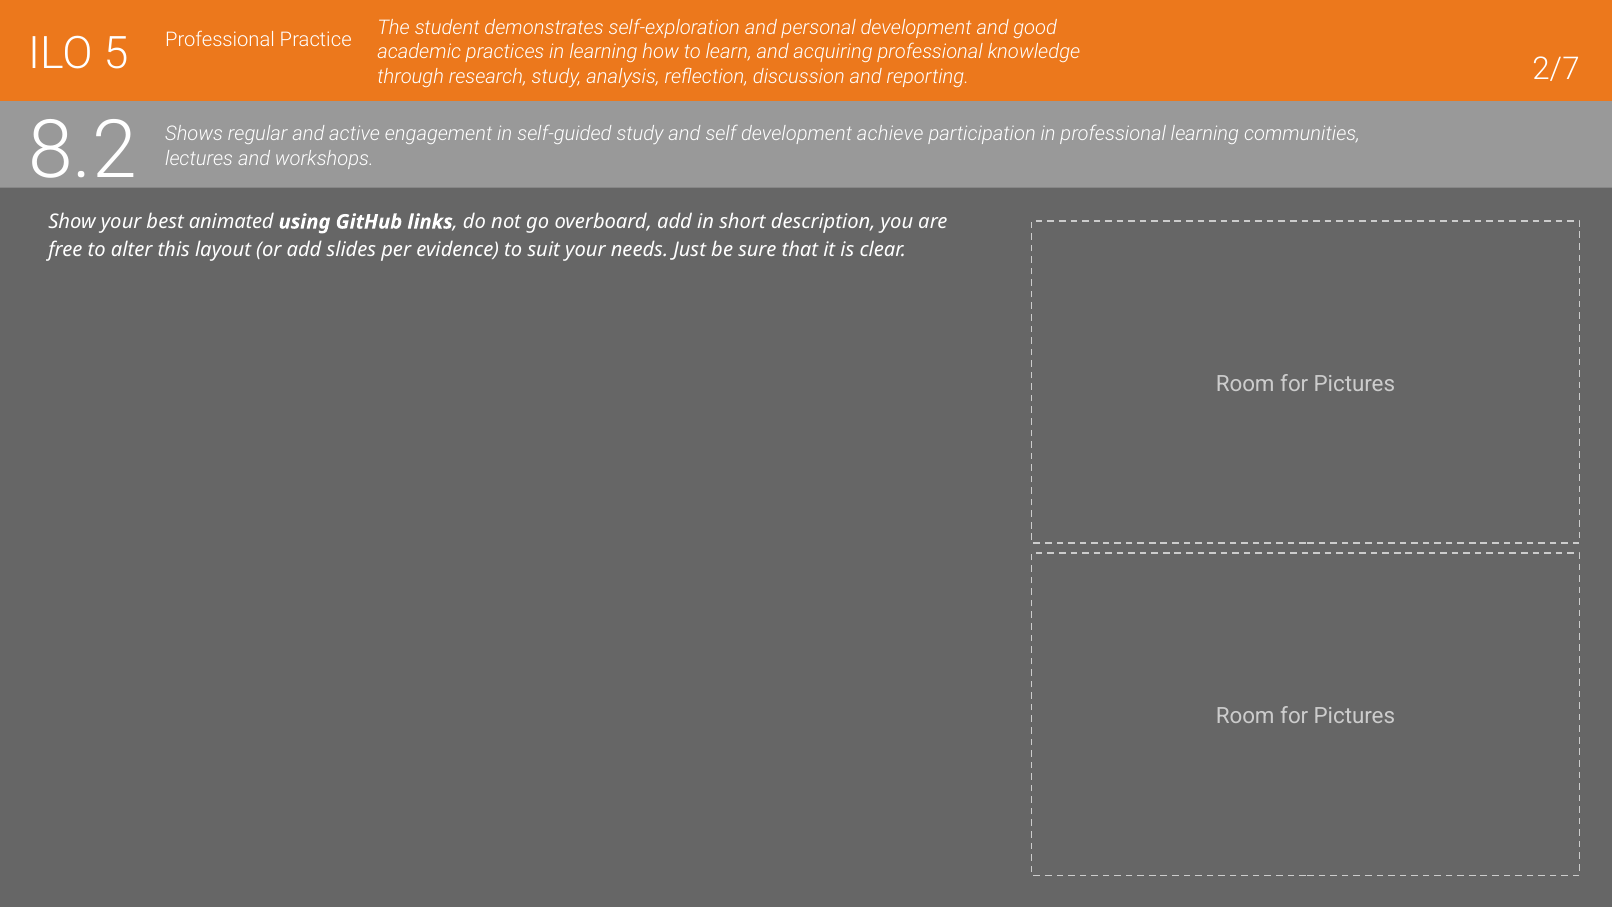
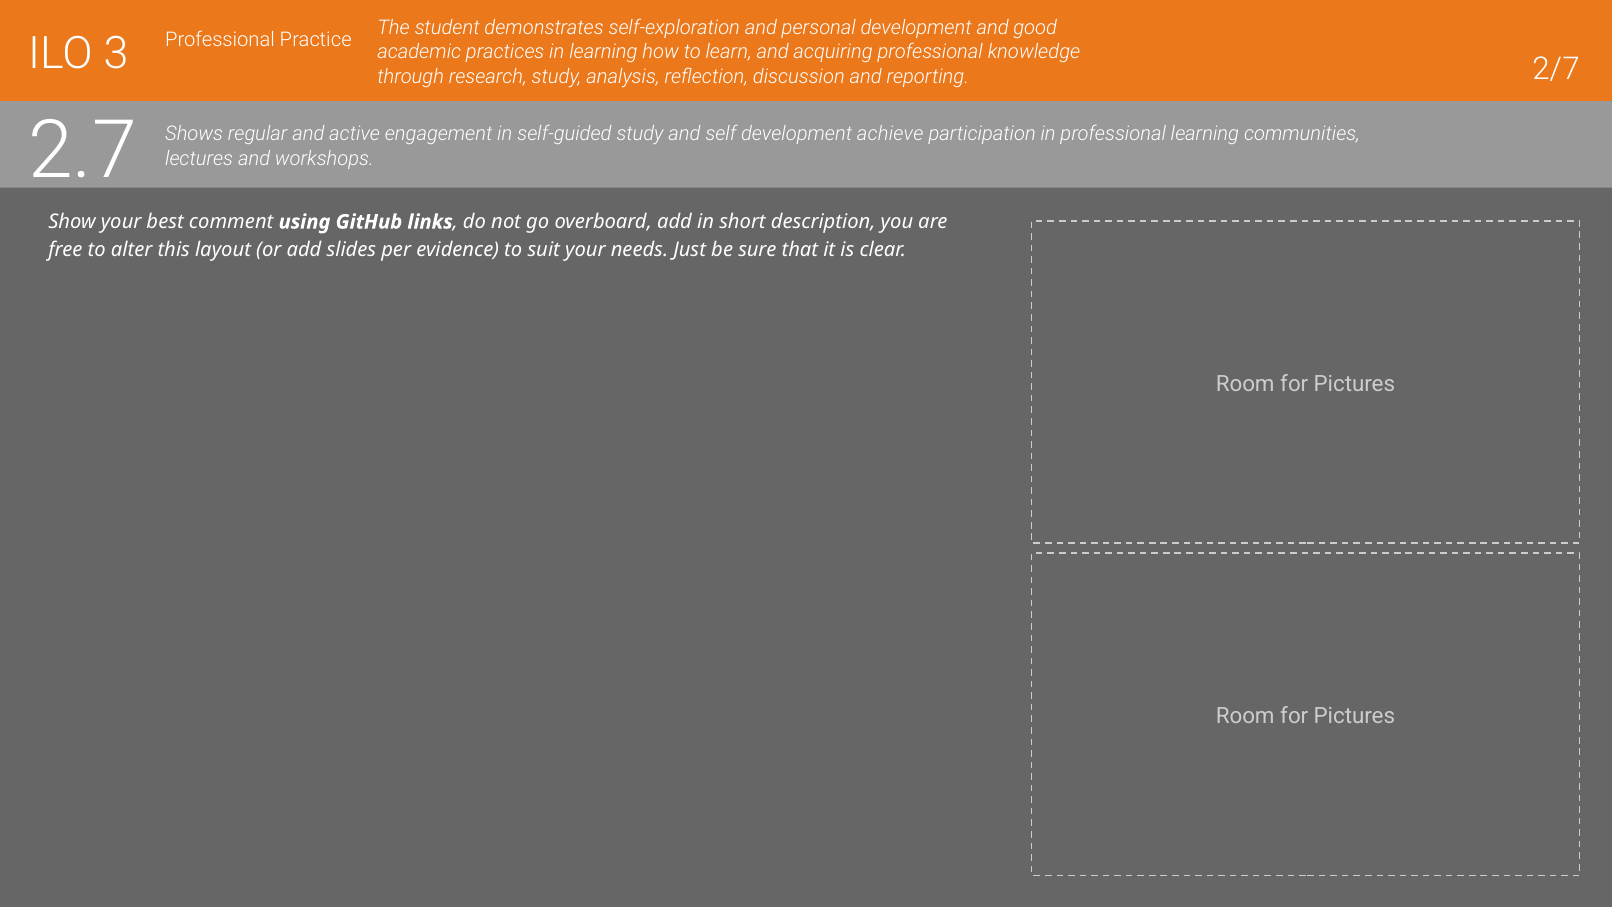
5: 5 -> 3 (116, 54)
8.2: 8.2 -> 2.7 (82, 151)
animated: animated -> comment (231, 222)
